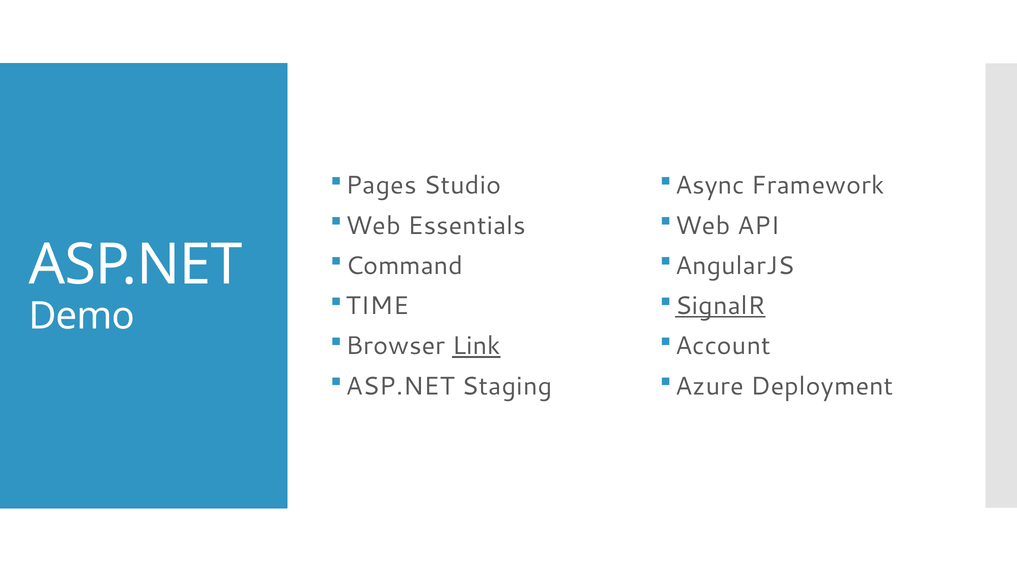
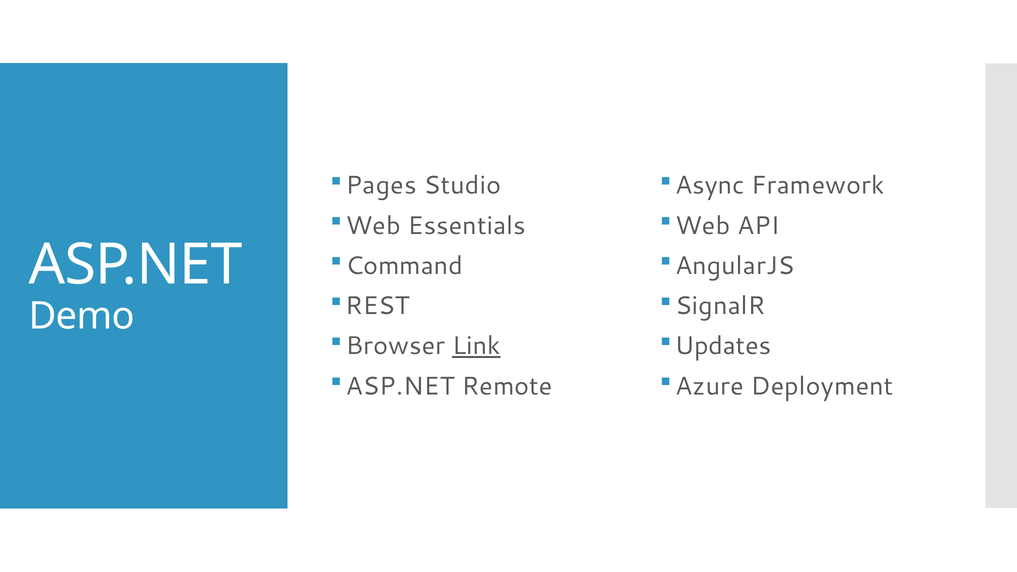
TIME: TIME -> REST (377, 306)
SignalR underline: present -> none (720, 306)
Account: Account -> Updates (723, 346)
Staging: Staging -> Remote (507, 386)
